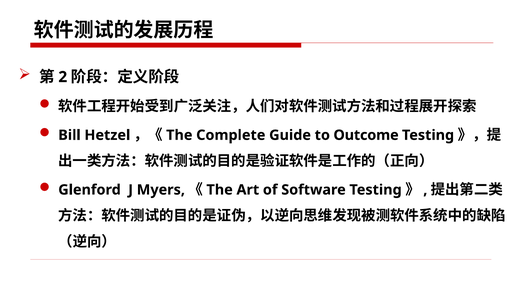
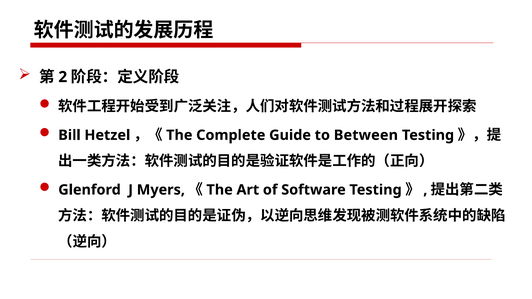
Outcome: Outcome -> Between (366, 135)
